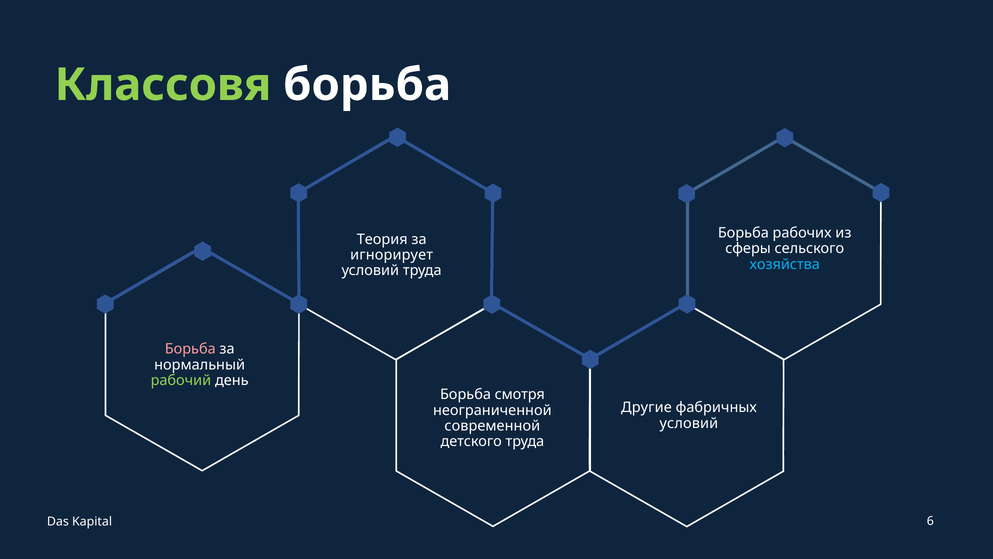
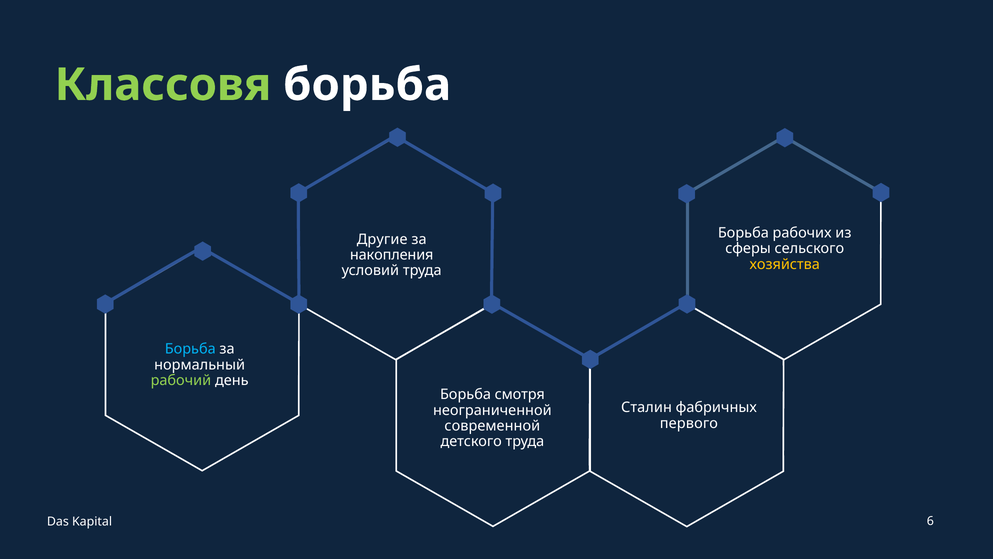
Теория: Теория -> Другие (382, 239)
игнорирует: игнорирует -> накопления (392, 255)
хозяйства colour: light blue -> yellow (785, 264)
Борьба colour: pink -> light blue (190, 349)
Другие: Другие -> Сталин (646, 407)
условий: условий -> первого (689, 423)
